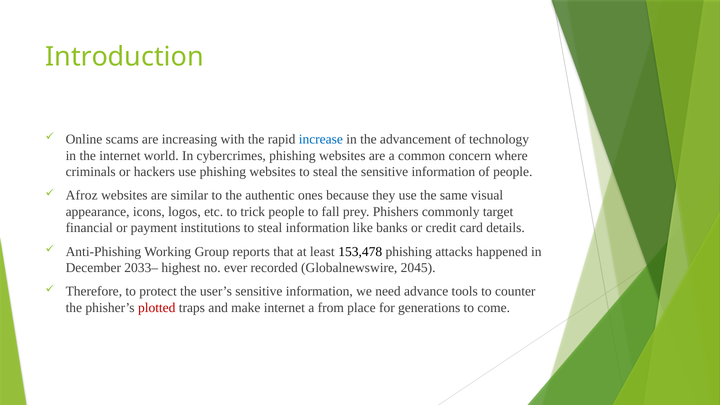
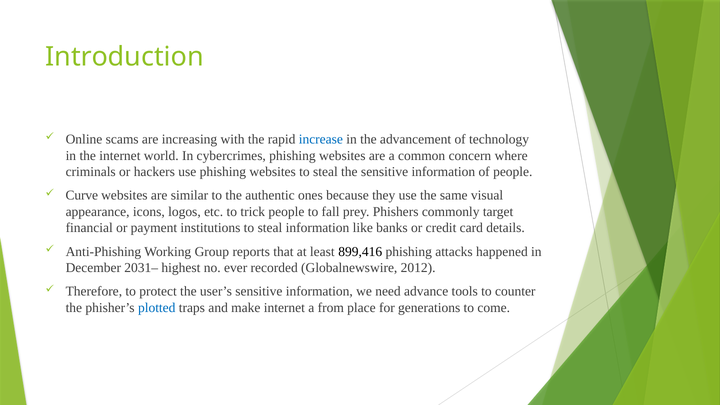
Afroz: Afroz -> Curve (82, 195)
153,478: 153,478 -> 899,416 (360, 252)
2033–: 2033– -> 2031– (141, 268)
2045: 2045 -> 2012 (418, 268)
plotted colour: red -> blue (157, 308)
